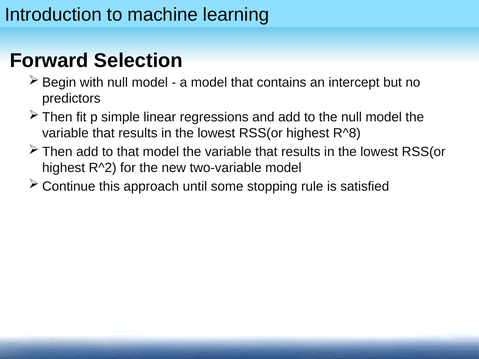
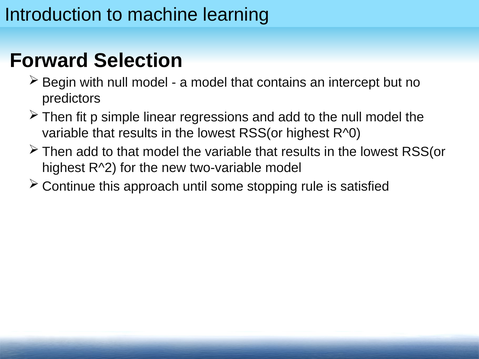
R^8: R^8 -> R^0 (347, 133)
